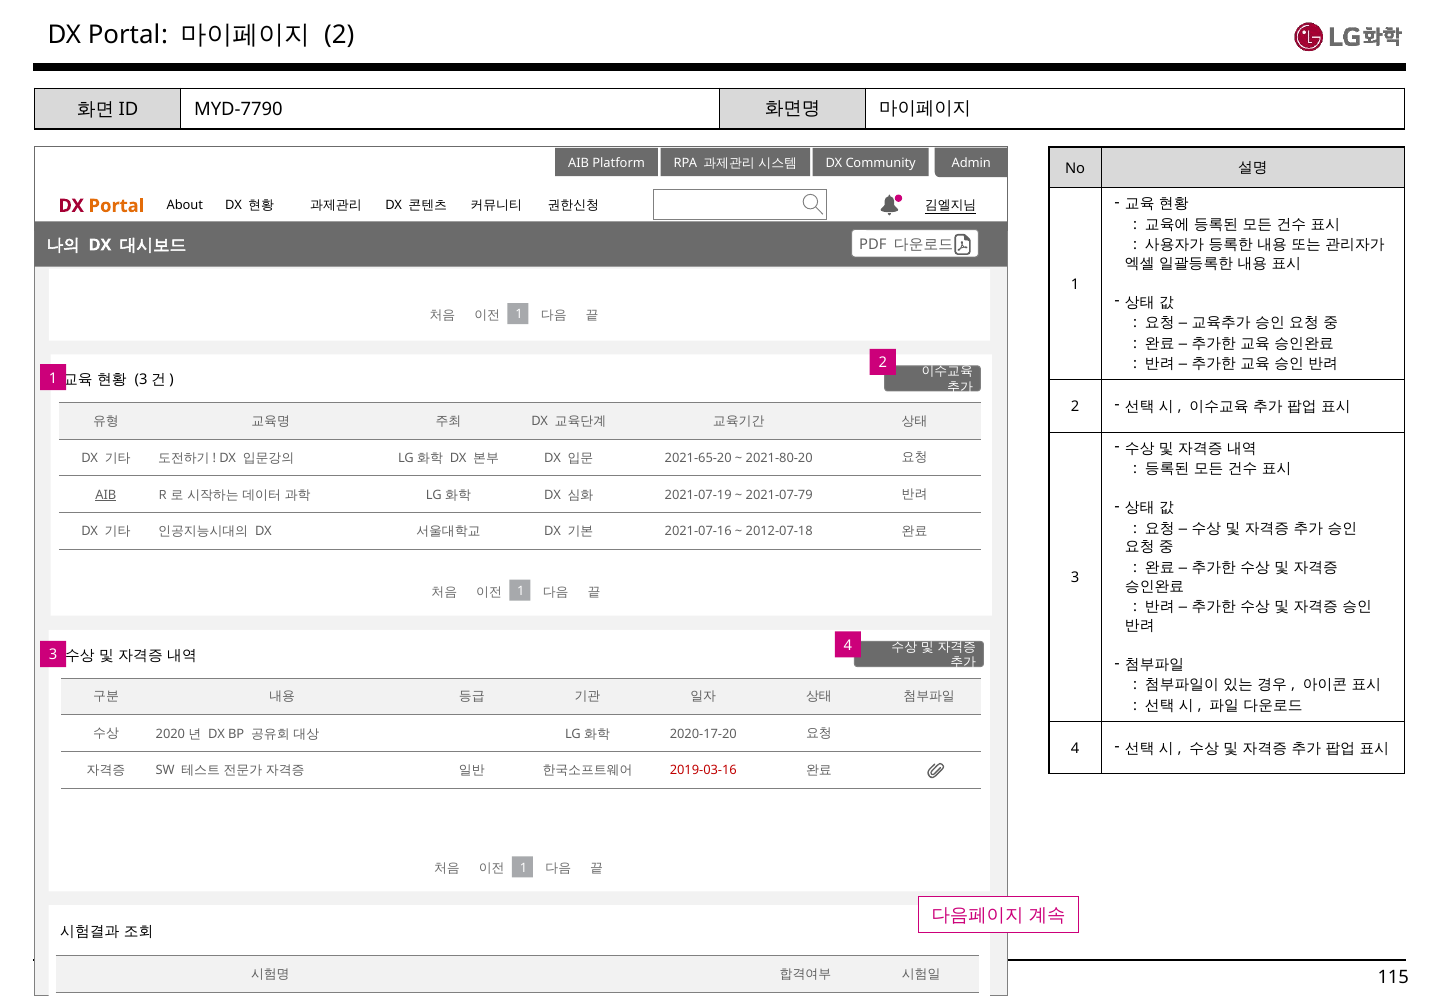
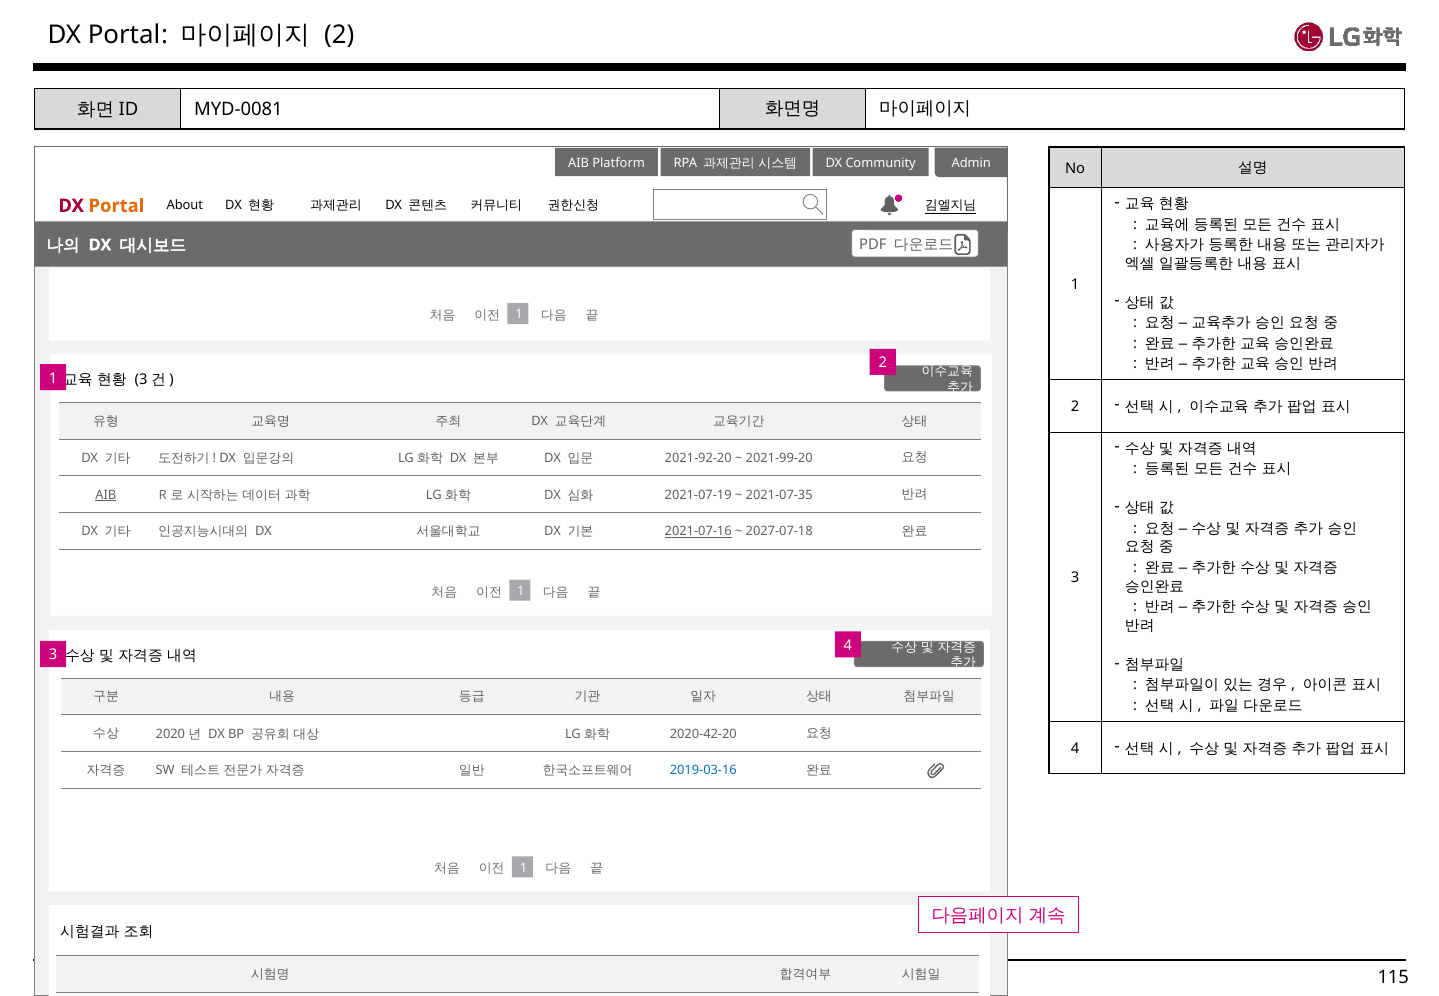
MYD-7790: MYD-7790 -> MYD-0081 (238, 110)
2021-65-20: 2021-65-20 -> 2021-92-20 (698, 458)
2021-80-20: 2021-80-20 -> 2021-99-20 (779, 458)
2021-07-79: 2021-07-79 -> 2021-07-35 (779, 495)
2021-07-16 underline: none -> present (698, 532)
2012-07-18: 2012-07-18 -> 2027-07-18 (779, 532)
2020-17-20: 2020-17-20 -> 2020-42-20 (703, 734)
2019-03-16 colour: red -> blue (703, 771)
